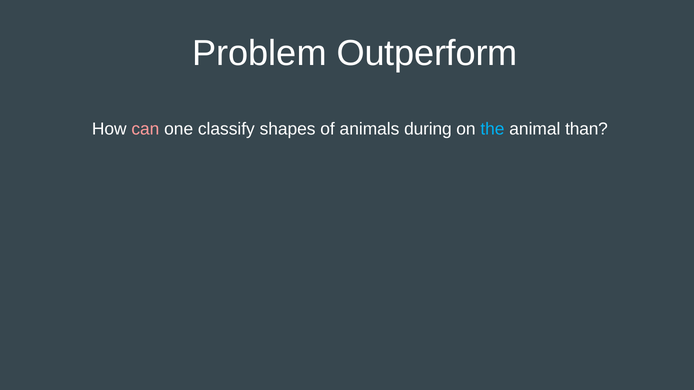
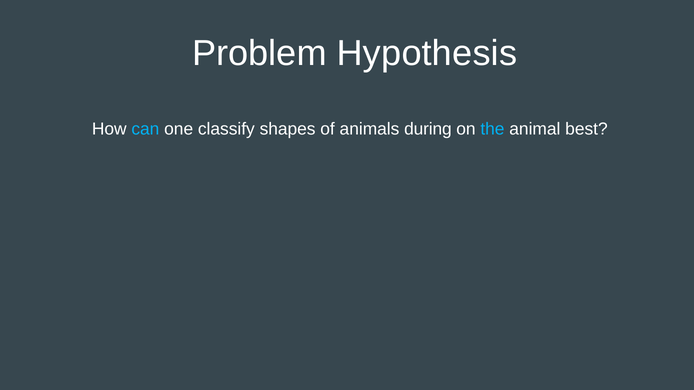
Outperform: Outperform -> Hypothesis (427, 53)
can colour: pink -> light blue (145, 129)
than: than -> best (586, 129)
